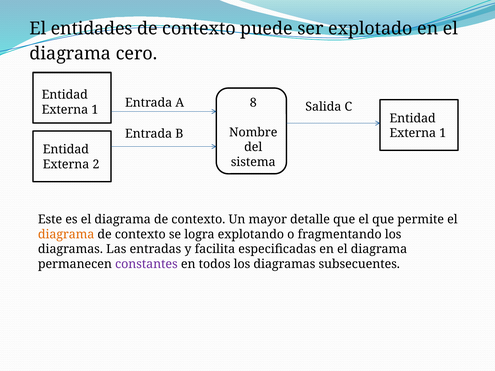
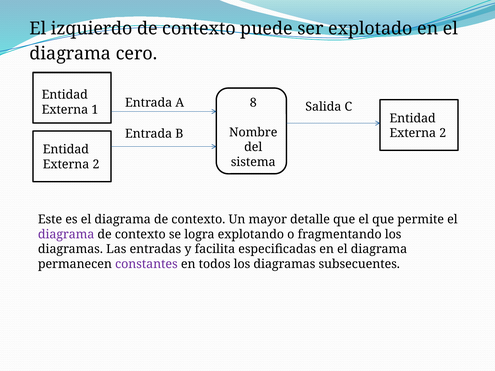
entidades: entidades -> izquierdo (92, 29)
1: 1 -> 2 (443, 133)
diagrama colour: orange -> purple (66, 235)
